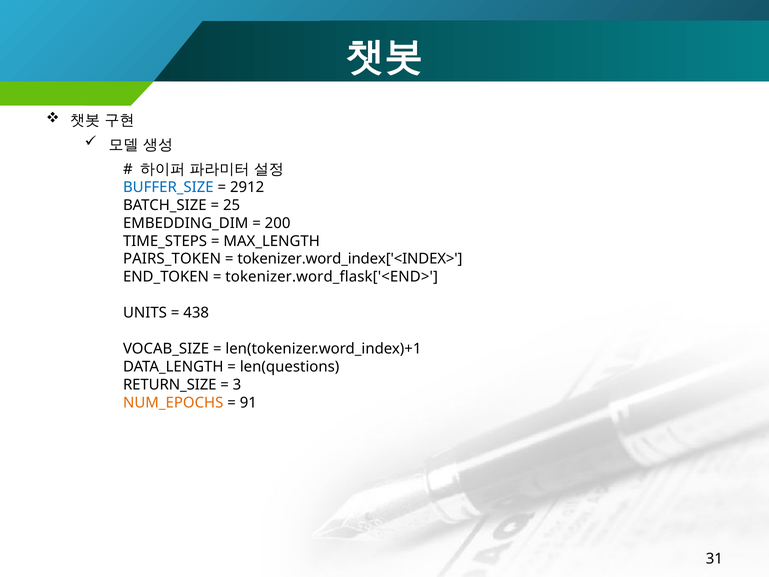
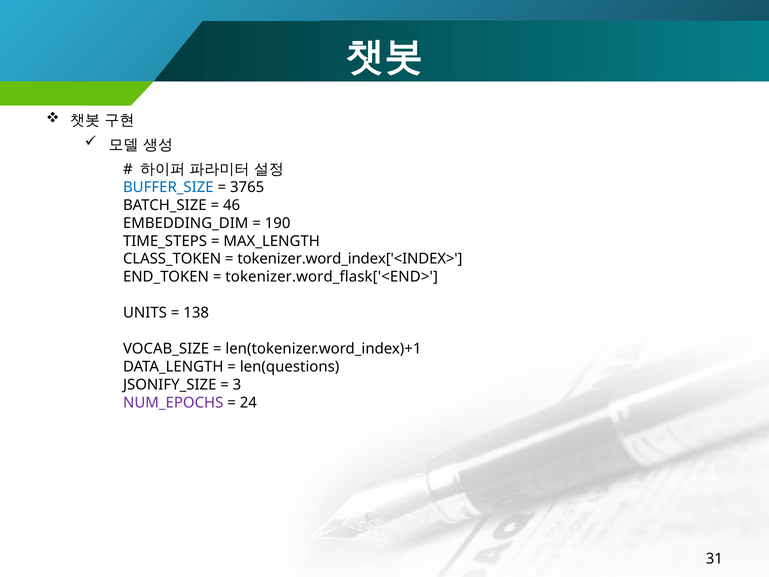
2912: 2912 -> 3765 (247, 187)
25: 25 -> 46 (232, 205)
200: 200 -> 190 (278, 223)
PAIRS_TOKEN: PAIRS_TOKEN -> CLASS_TOKEN (172, 259)
438: 438 -> 138 (196, 313)
RETURN_SIZE: RETURN_SIZE -> JSONIFY_SIZE (170, 385)
NUM_EPOCHS colour: orange -> purple (173, 403)
91: 91 -> 24 (248, 403)
